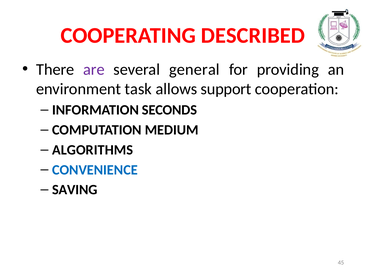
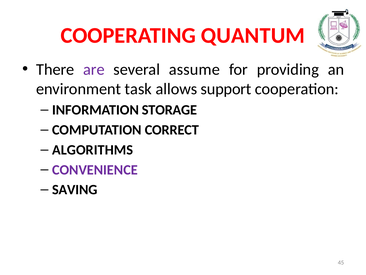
DESCRIBED: DESCRIBED -> QUANTUM (253, 35)
general: general -> assume (194, 69)
SECONDS: SECONDS -> STORAGE (169, 110)
MEDIUM: MEDIUM -> CORRECT (172, 130)
CONVENIENCE colour: blue -> purple (95, 170)
